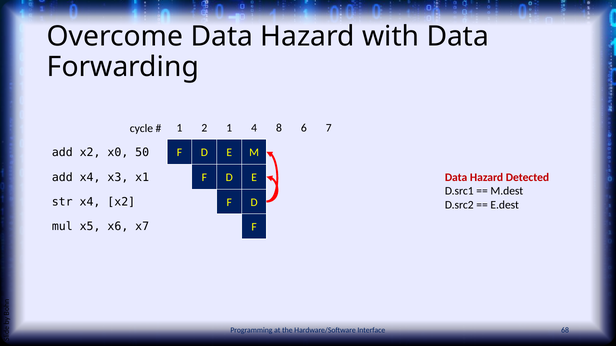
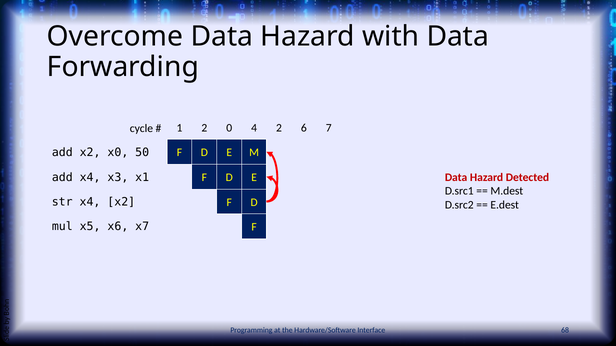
2 1: 1 -> 0 (229, 128)
4 8: 8 -> 2 (279, 128)
